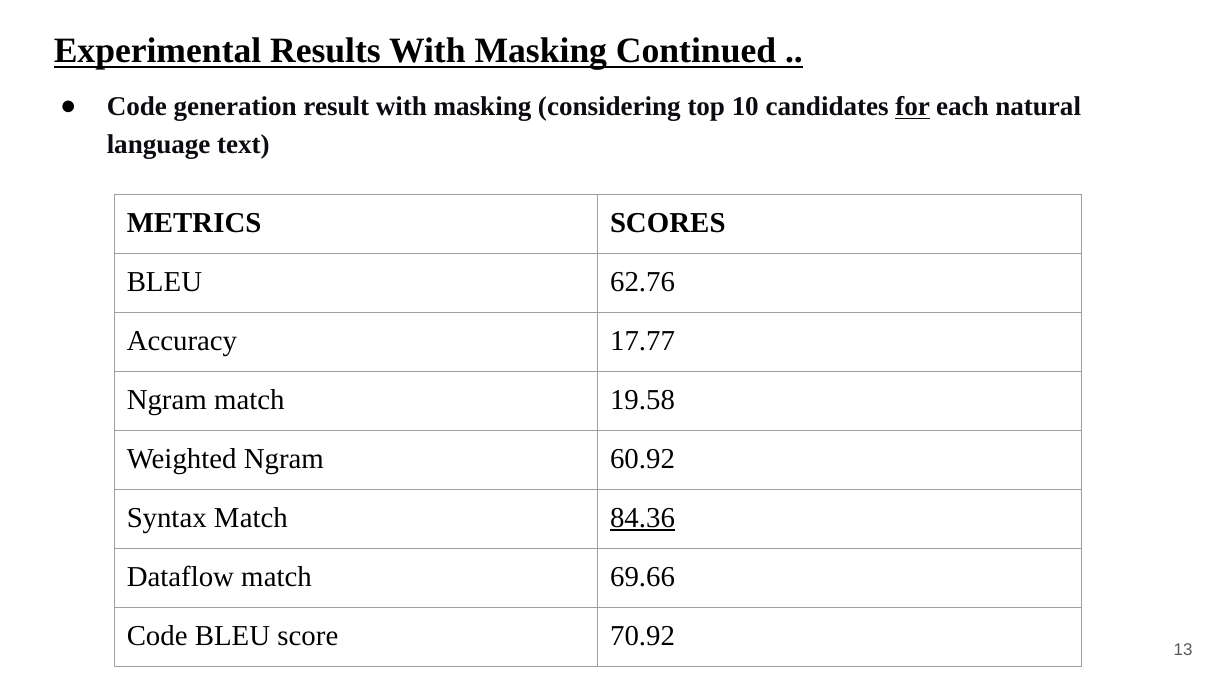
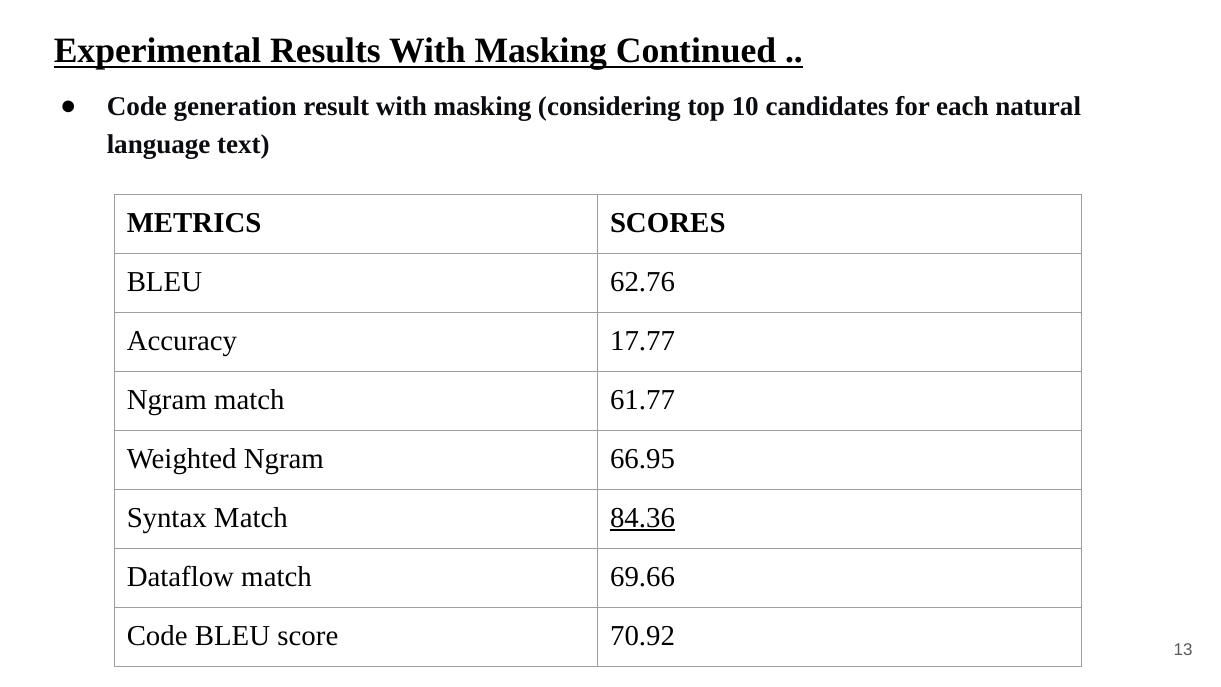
for underline: present -> none (913, 107)
19.58: 19.58 -> 61.77 (643, 400)
60.92: 60.92 -> 66.95 (643, 459)
